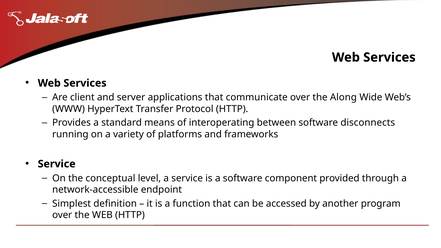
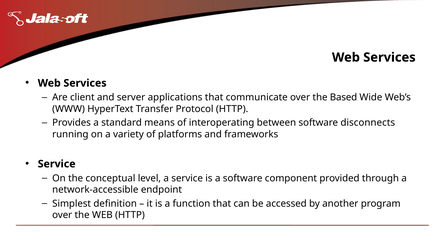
Along: Along -> Based (344, 97)
